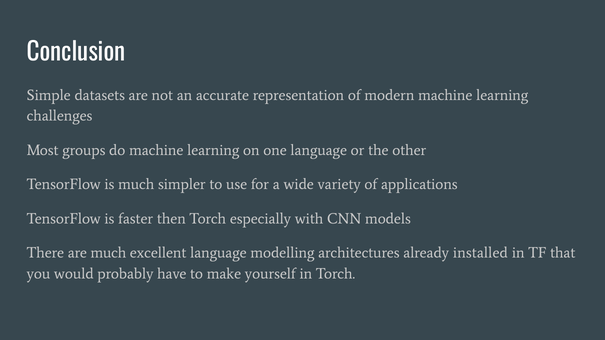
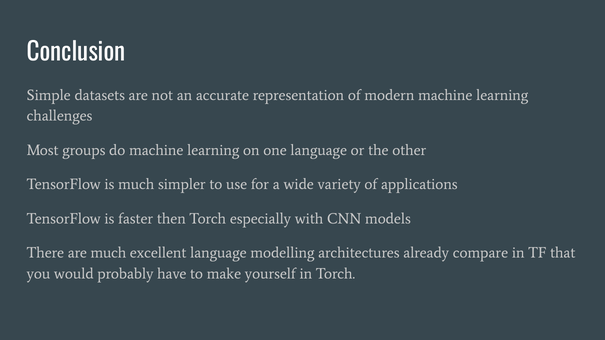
installed: installed -> compare (480, 253)
